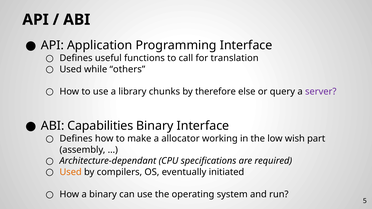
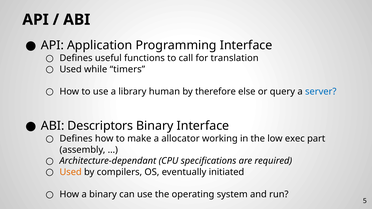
others: others -> timers (127, 69)
chunks: chunks -> human (164, 92)
server colour: purple -> blue (321, 92)
Capabilities: Capabilities -> Descriptors (100, 126)
wish: wish -> exec (295, 139)
